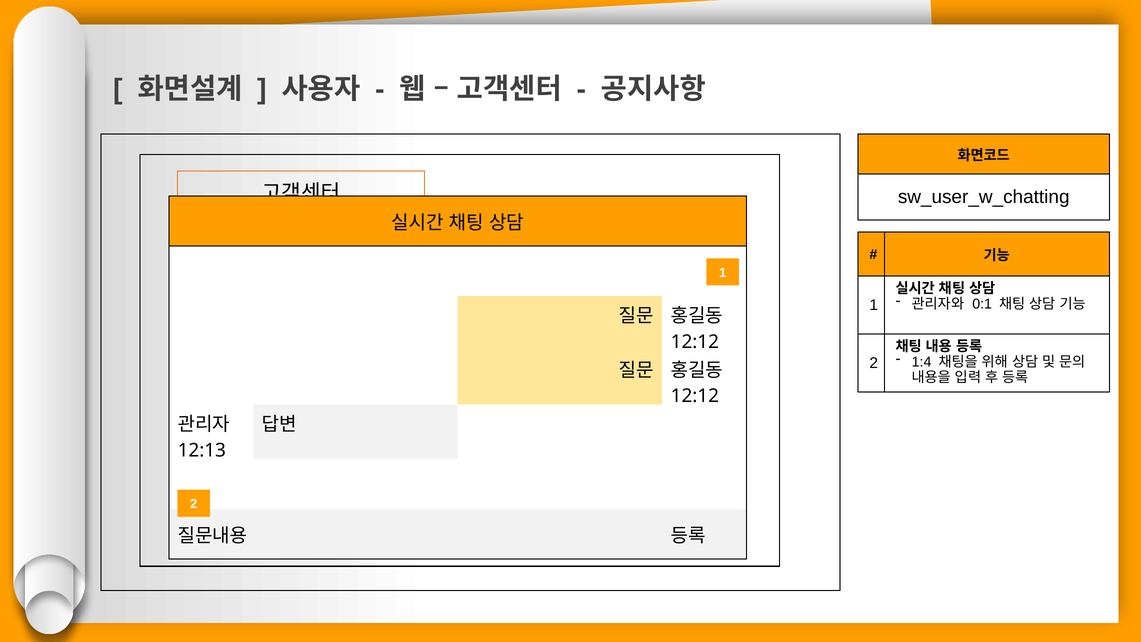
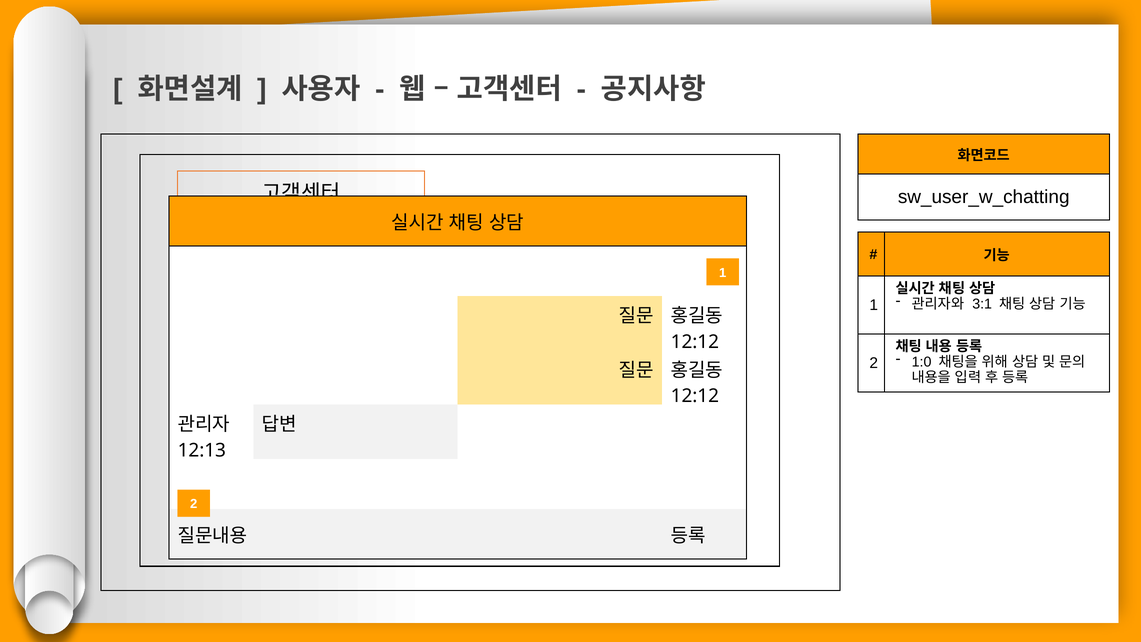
0:1: 0:1 -> 3:1 (982, 304)
1:4: 1:4 -> 1:0 (922, 362)
